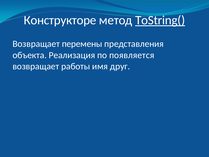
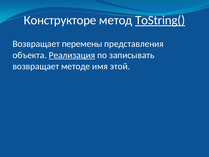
Реализация underline: none -> present (72, 55)
появляется: появляется -> записывать (132, 55)
работы: работы -> методе (76, 66)
друг: друг -> этой (120, 66)
